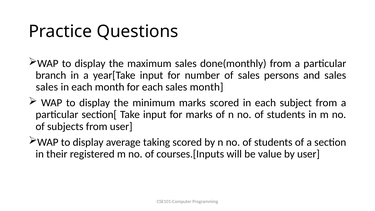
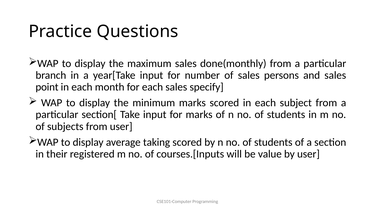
sales: sales -> point (47, 87)
sales month: month -> specify (207, 87)
